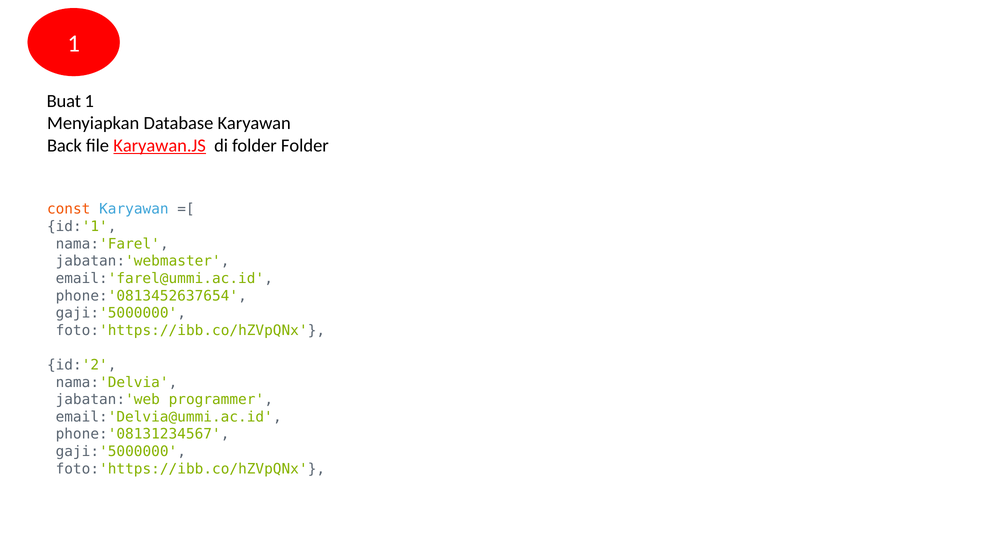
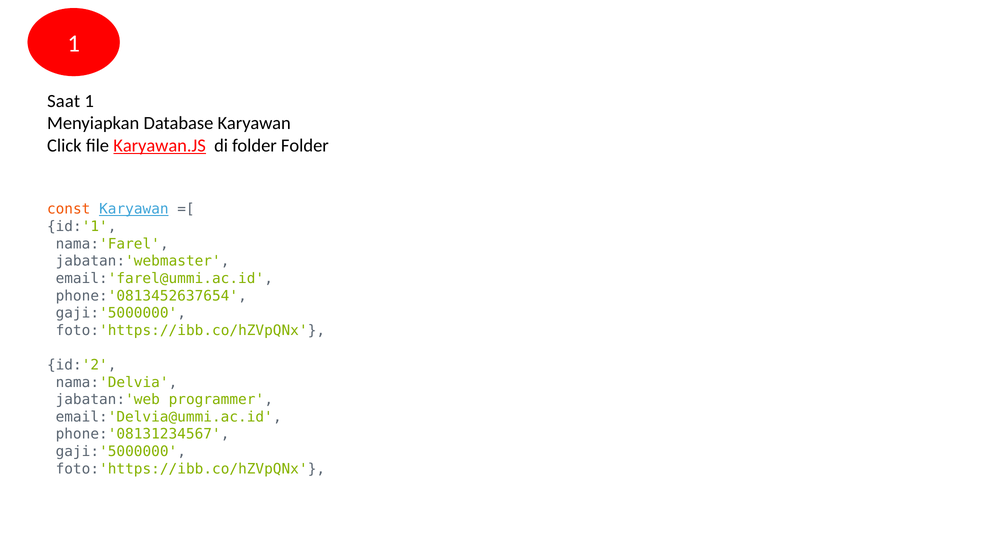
Buat: Buat -> Saat (64, 101)
Back: Back -> Click (64, 145)
Karyawan underline: none -> present (134, 209)
